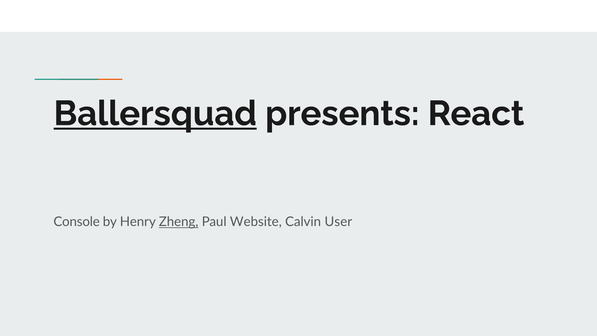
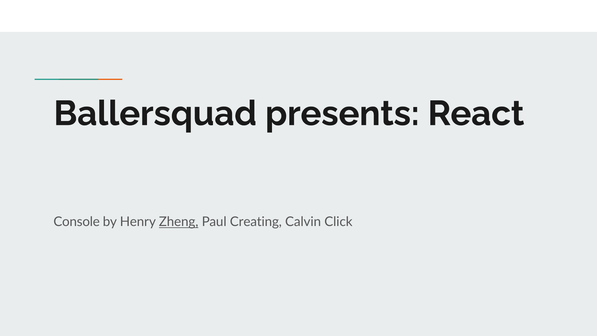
Ballersquad underline: present -> none (155, 114)
Website: Website -> Creating (256, 222)
User: User -> Click (338, 222)
